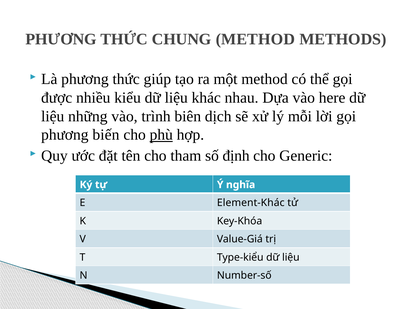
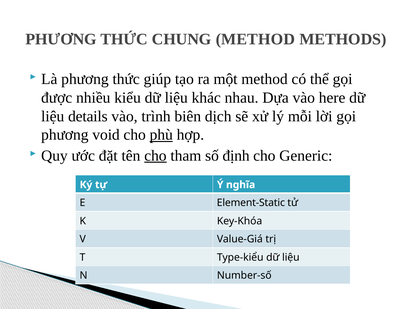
những: những -> details (88, 116)
biến: biến -> void (106, 135)
cho underline: none -> present (155, 156)
Element-Khác: Element-Khác -> Element-Static (251, 203)
